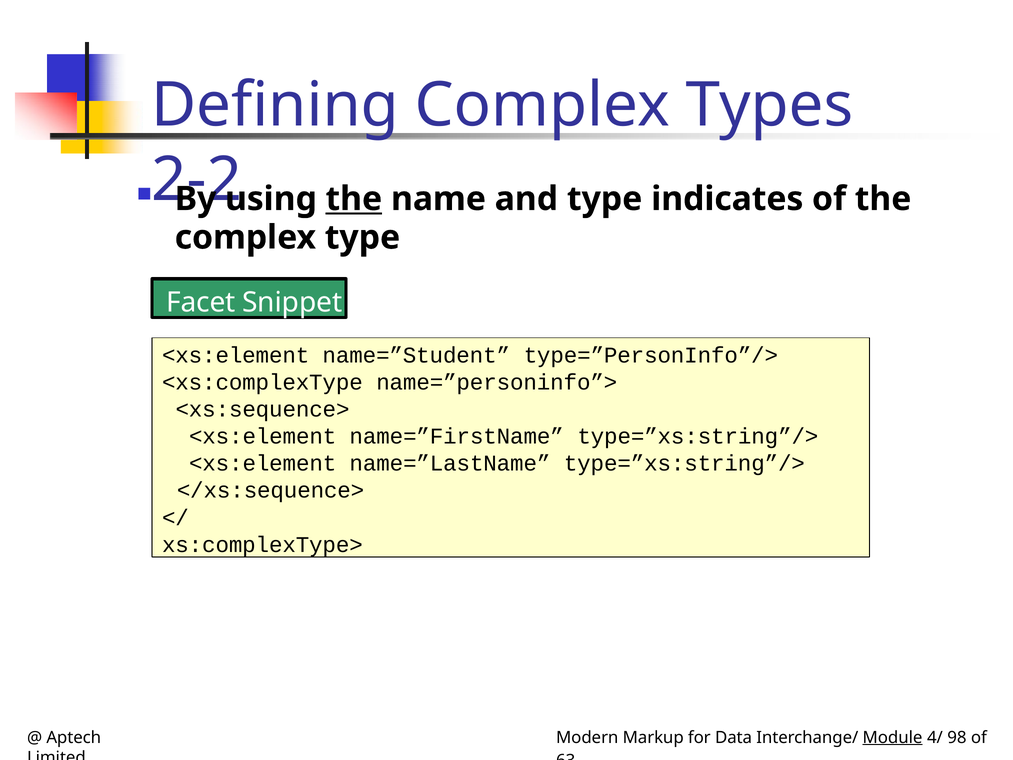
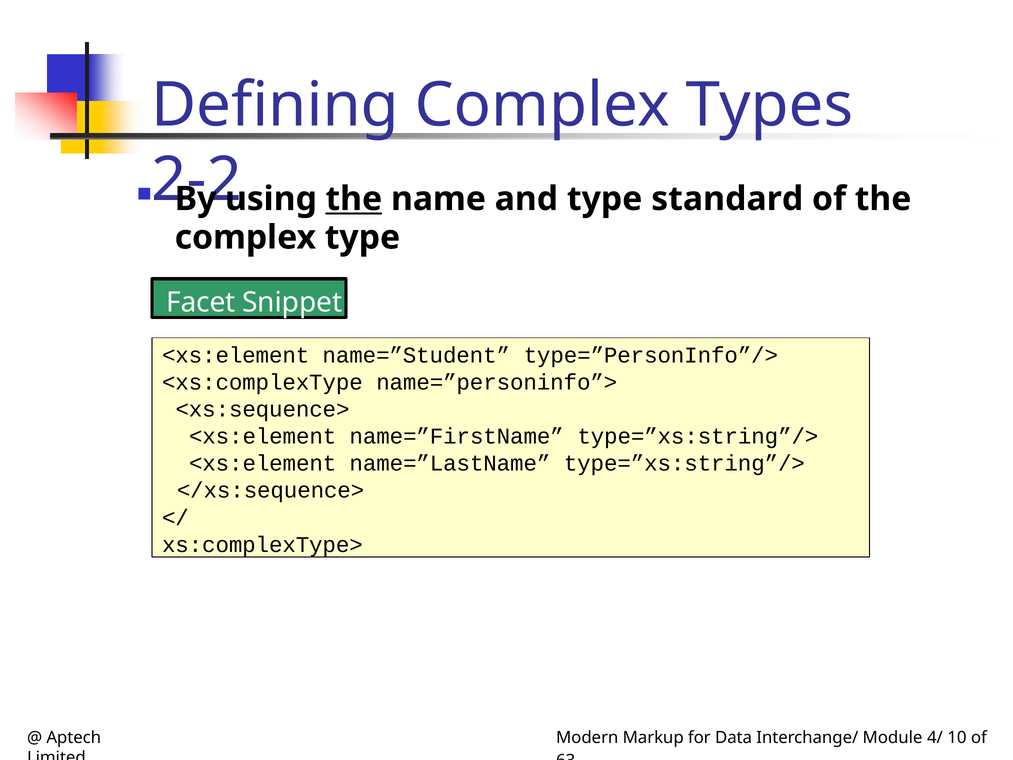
indicates: indicates -> standard (727, 199)
Module underline: present -> none (892, 737)
98: 98 -> 10 (957, 737)
